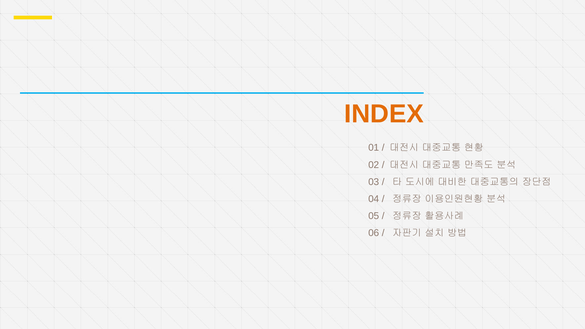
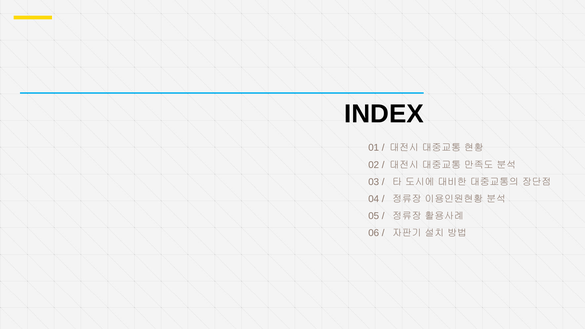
INDEX colour: orange -> black (384, 114)
